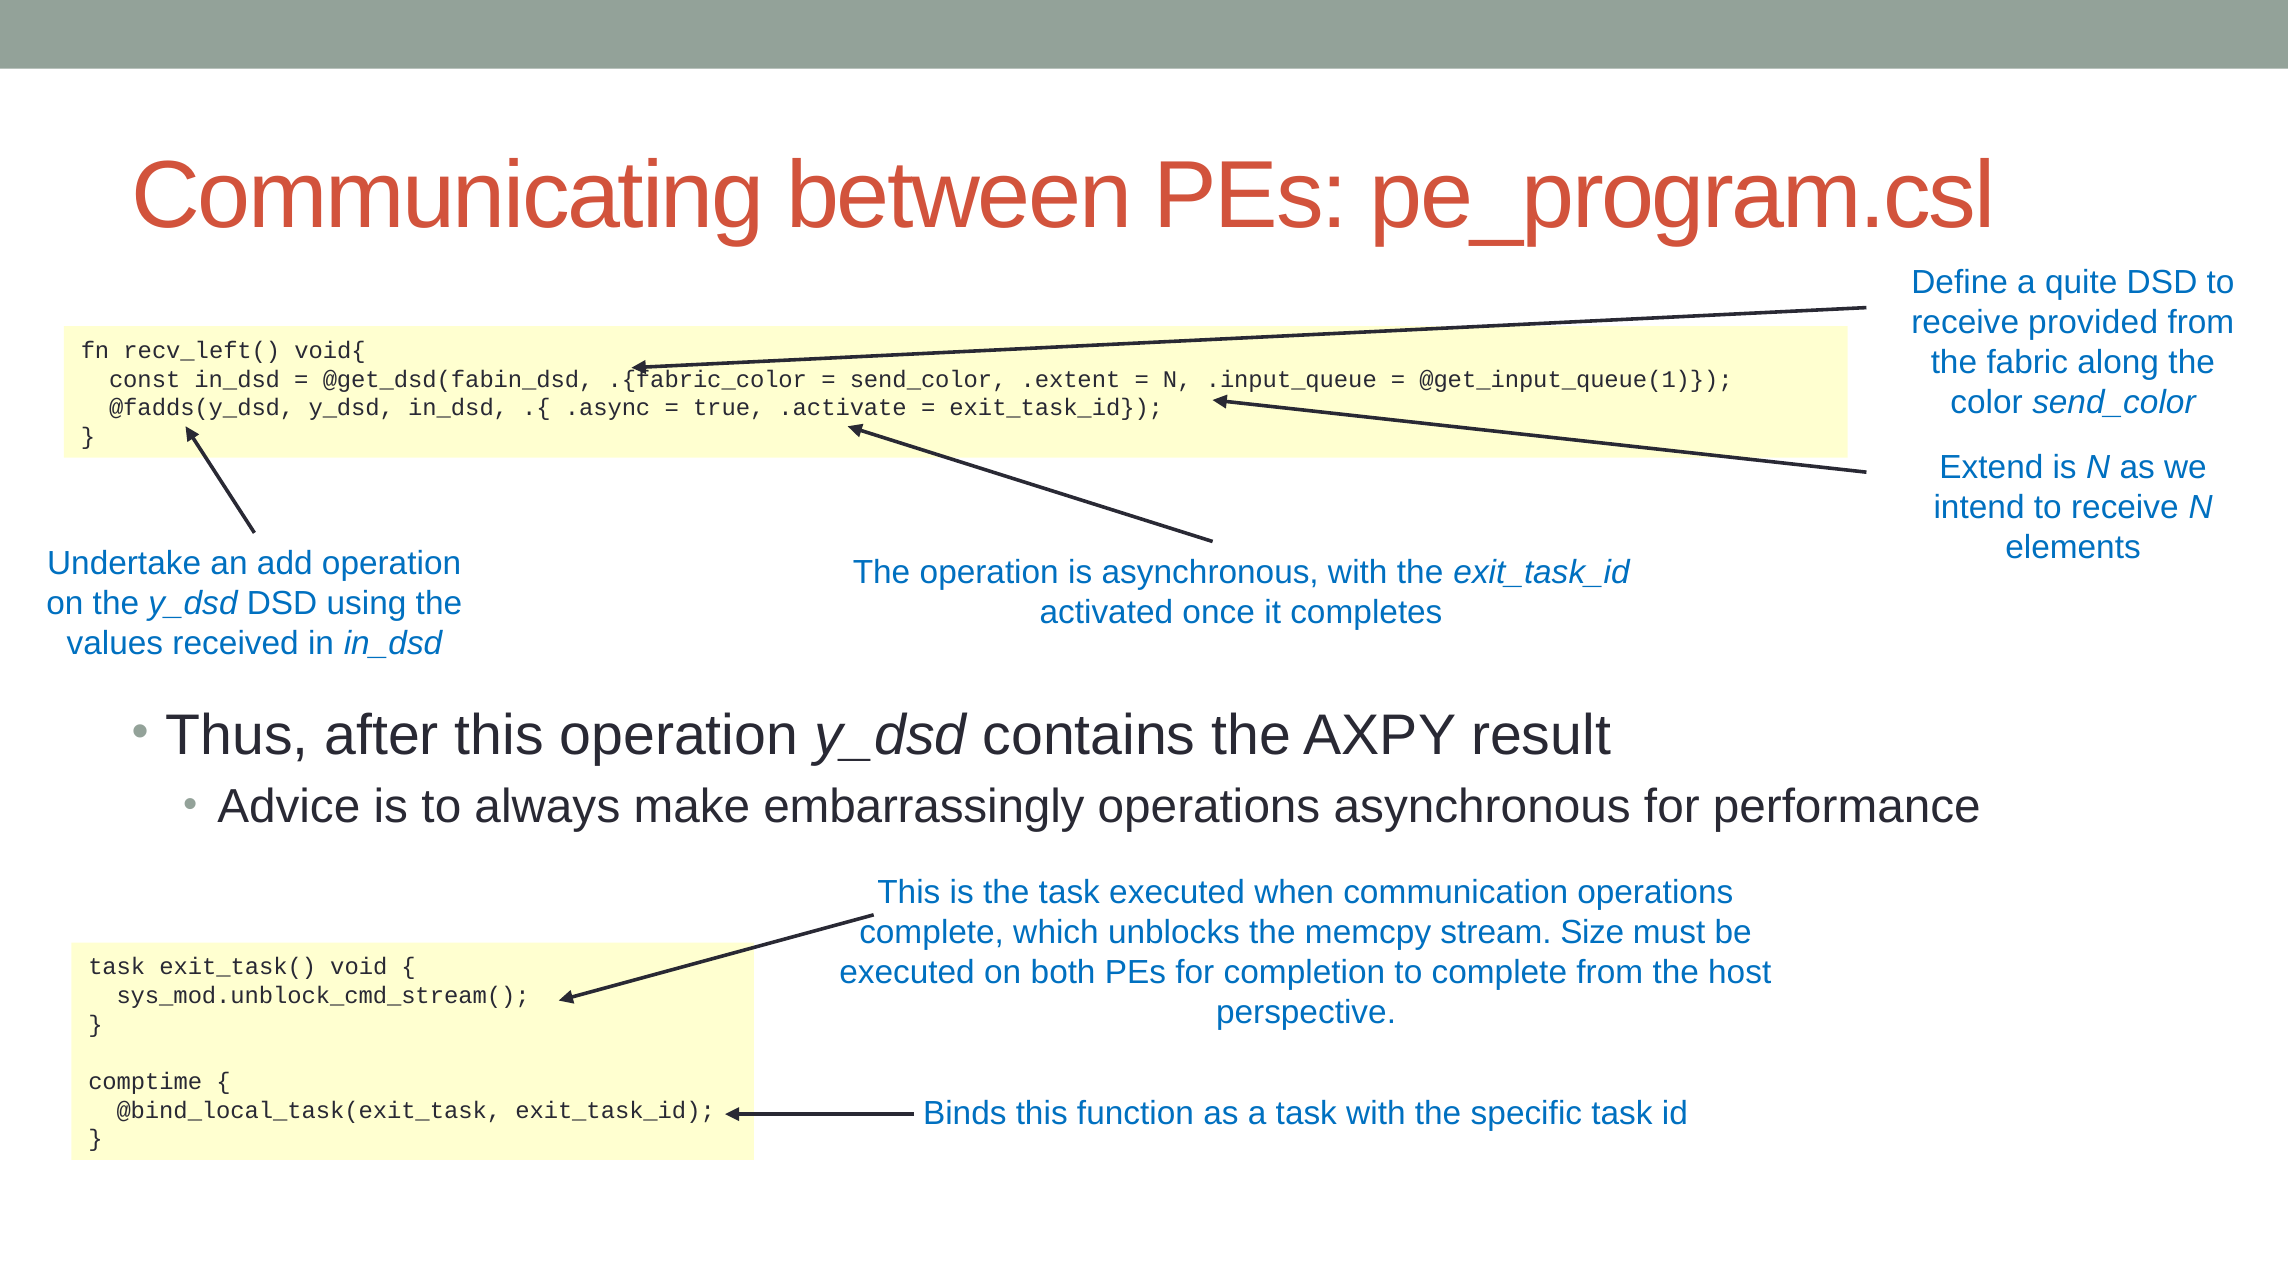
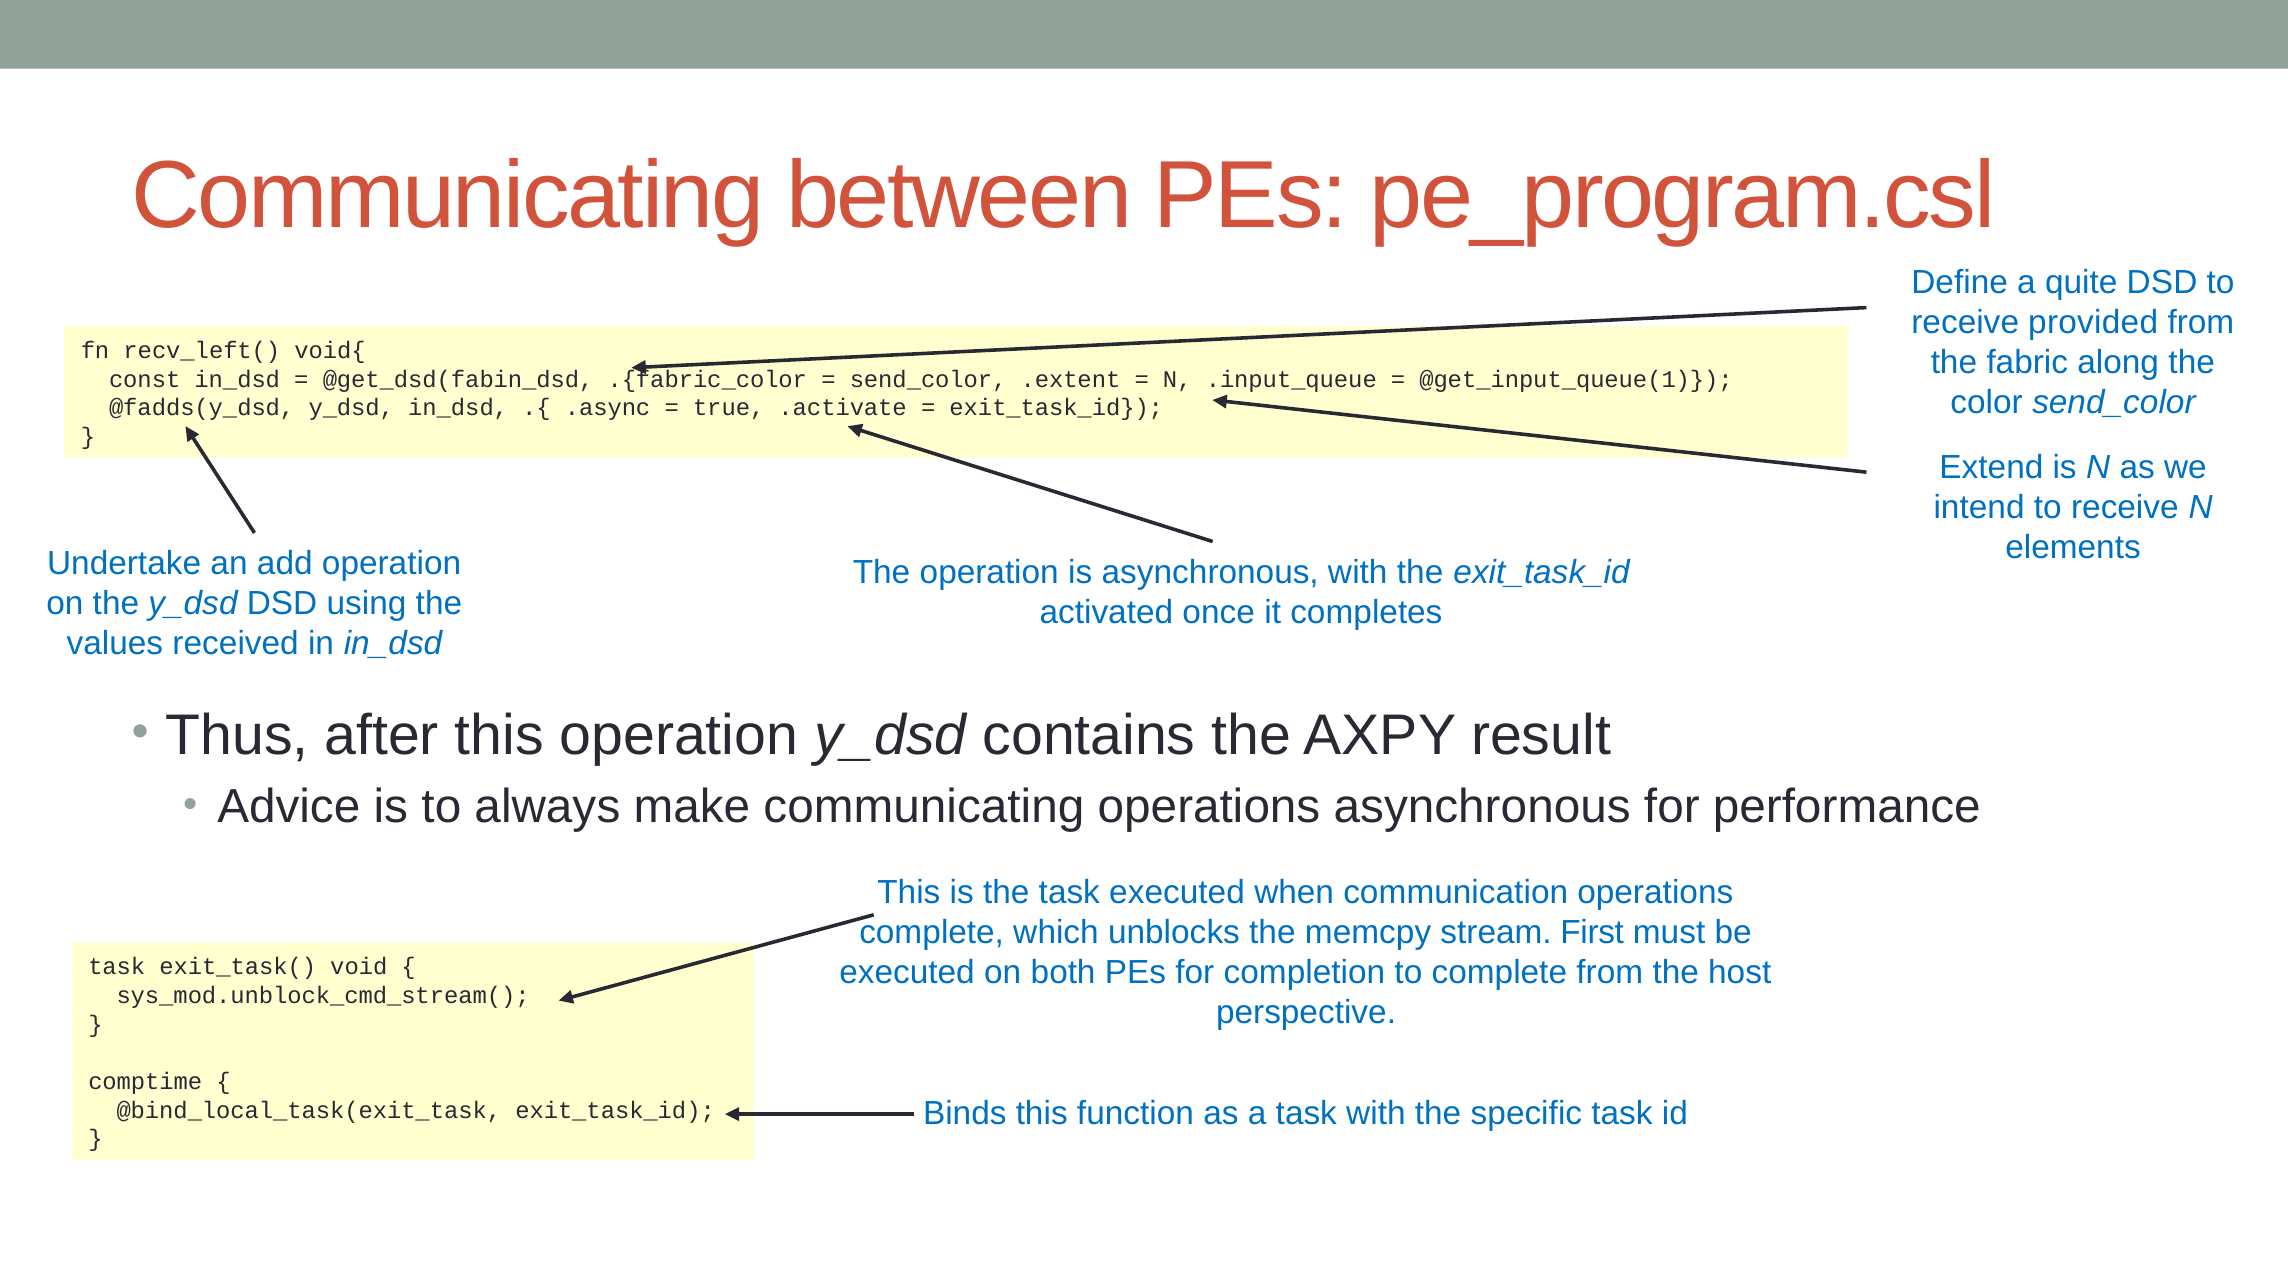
make embarrassingly: embarrassingly -> communicating (924, 807)
Size: Size -> First (1592, 933)
